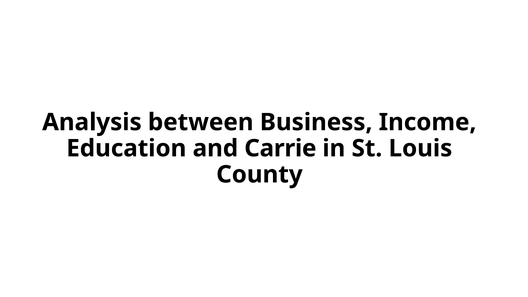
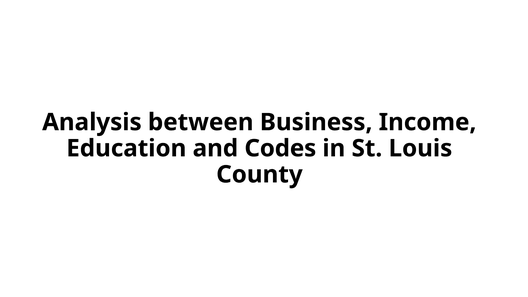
Carrie: Carrie -> Codes (280, 148)
